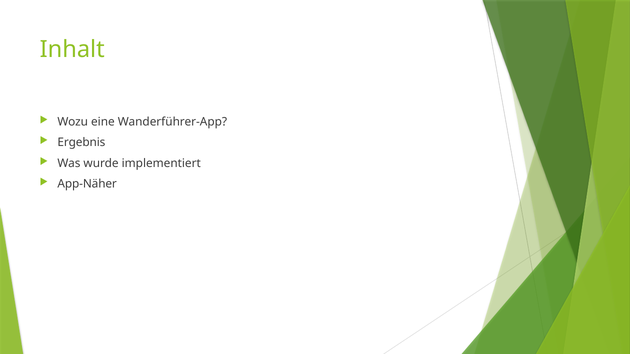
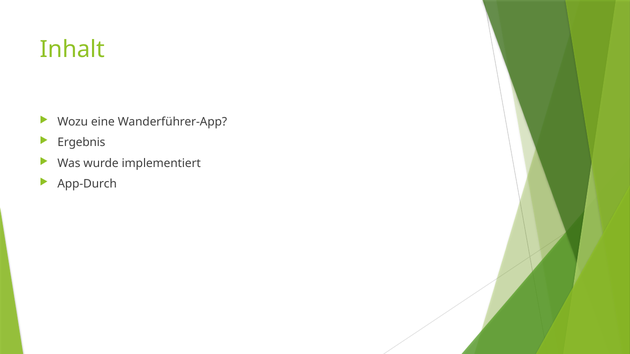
App-Näher: App-Näher -> App-Durch (87, 184)
